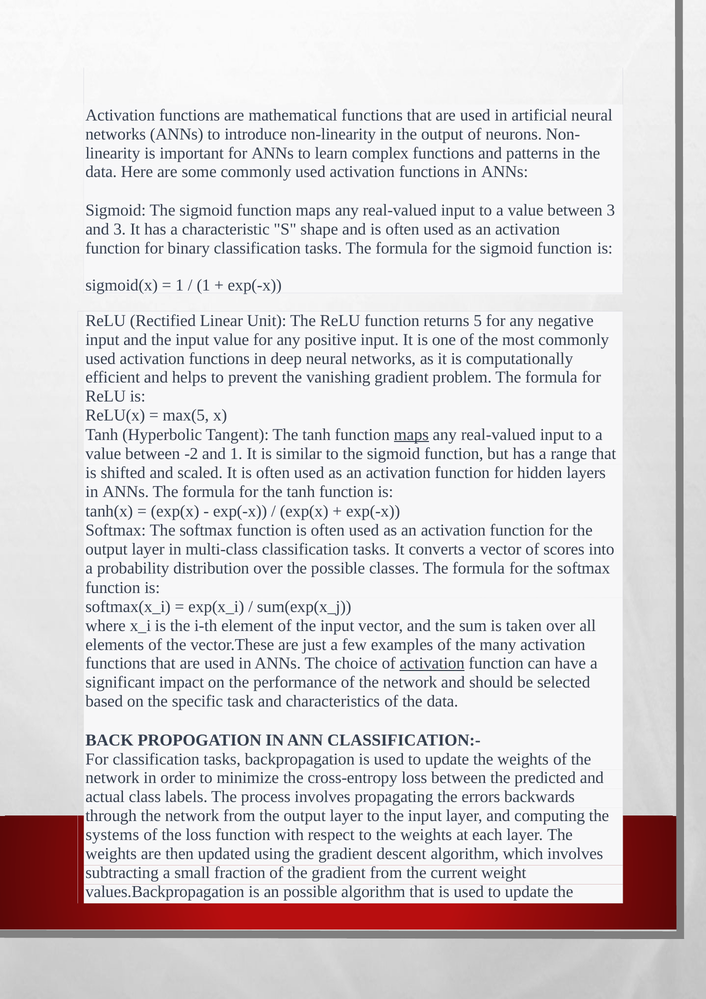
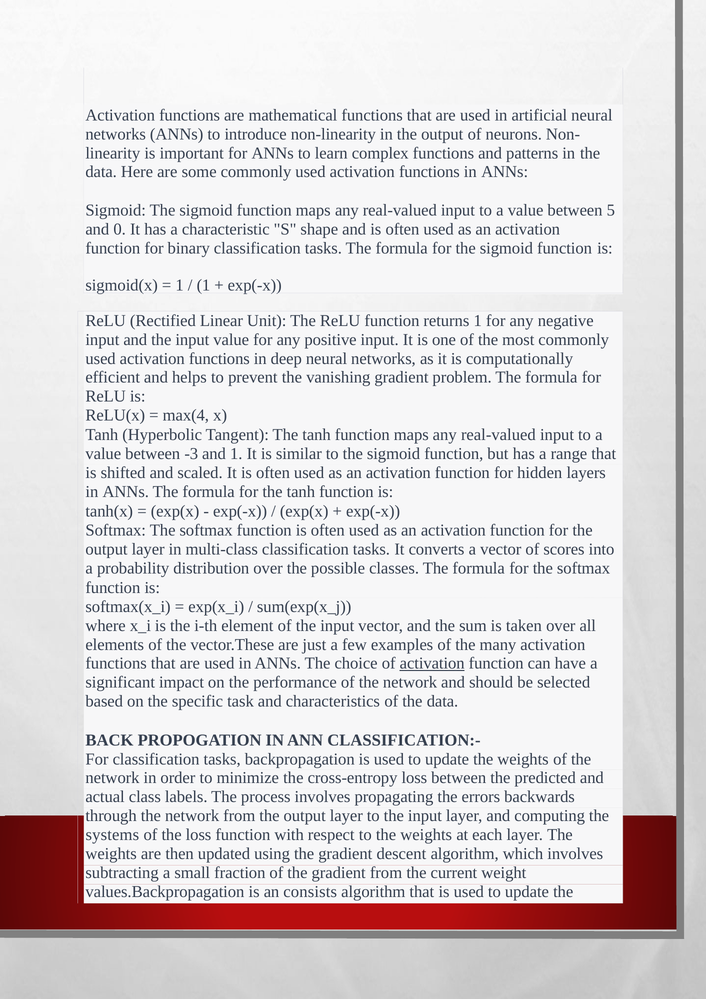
between 3: 3 -> 5 (611, 210)
and 3: 3 -> 0 (120, 229)
returns 5: 5 -> 1 (478, 321)
max(5: max(5 -> max(4 (186, 416)
maps underline: present -> none (411, 435)
-2: -2 -> -3 (191, 454)
an possible: possible -> consists (310, 892)
